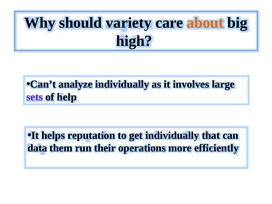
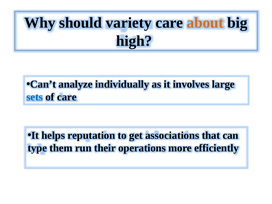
sets colour: purple -> blue (35, 97)
of help: help -> care (67, 97)
get individually: individually -> associations (172, 135)
data: data -> type (37, 148)
